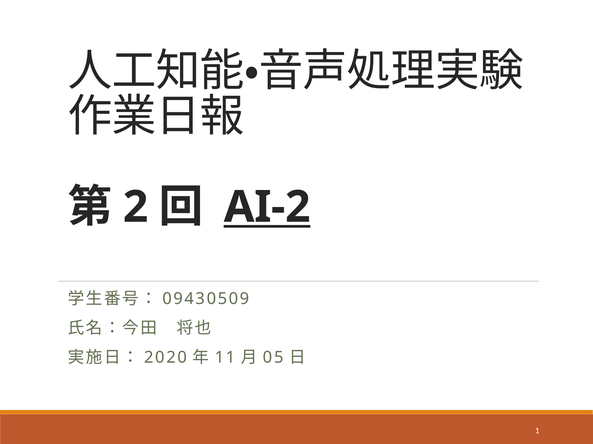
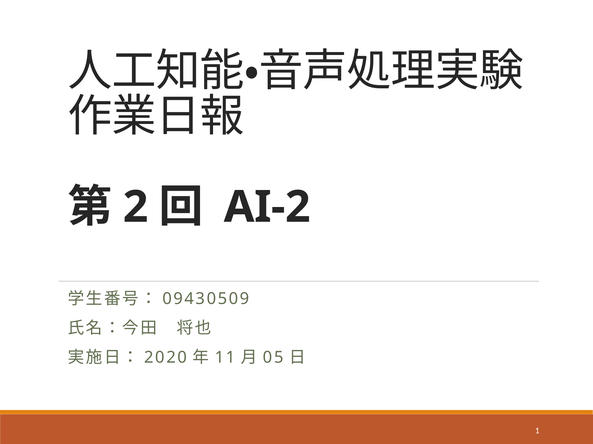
AI-2 underline: present -> none (267, 207)
